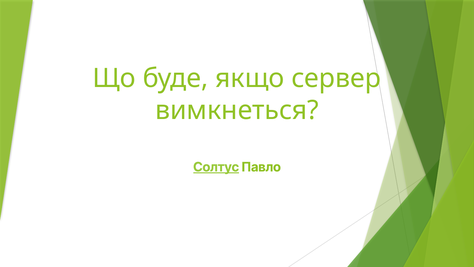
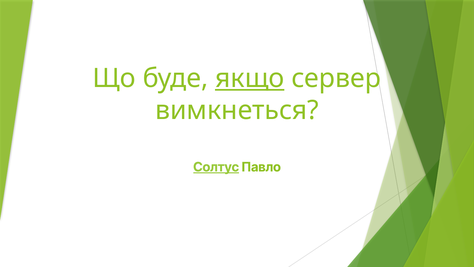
якщо underline: none -> present (250, 78)
